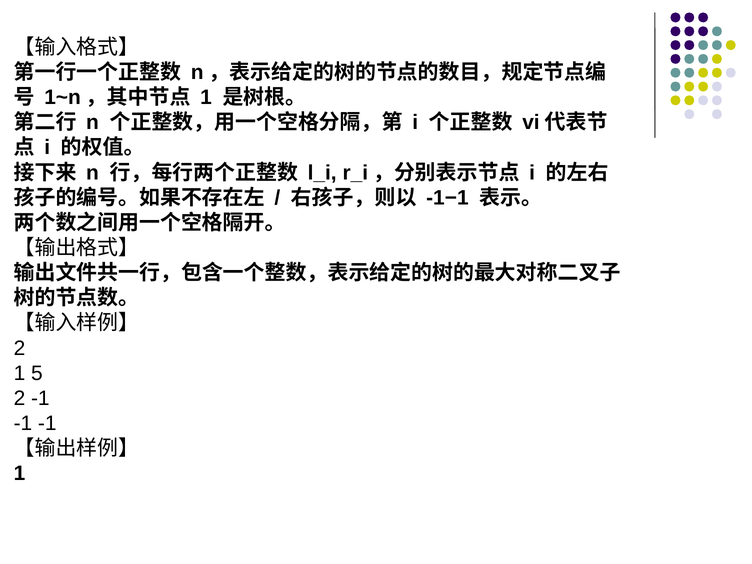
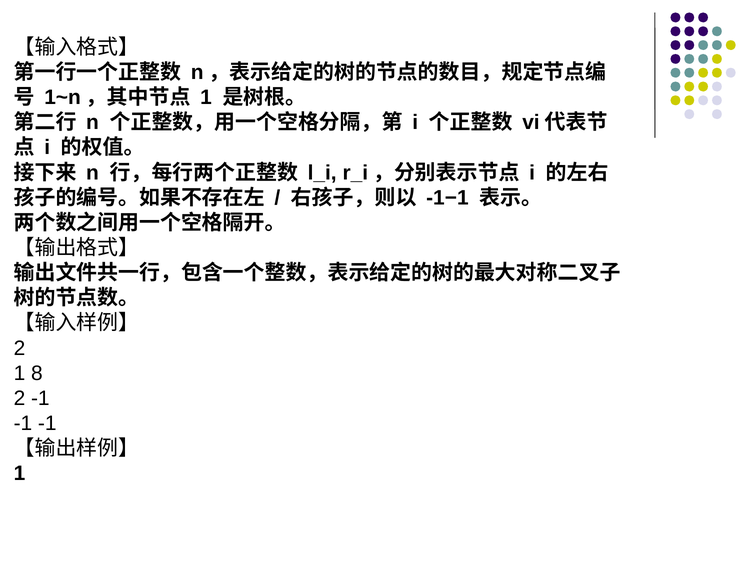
5: 5 -> 8 (37, 373)
